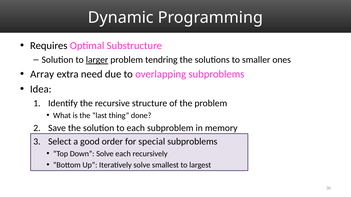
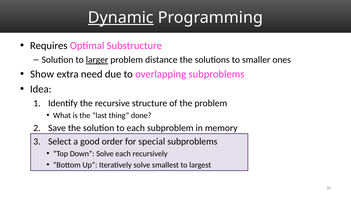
Dynamic underline: none -> present (121, 18)
tendring: tendring -> distance (161, 60)
Array: Array -> Show (42, 74)
